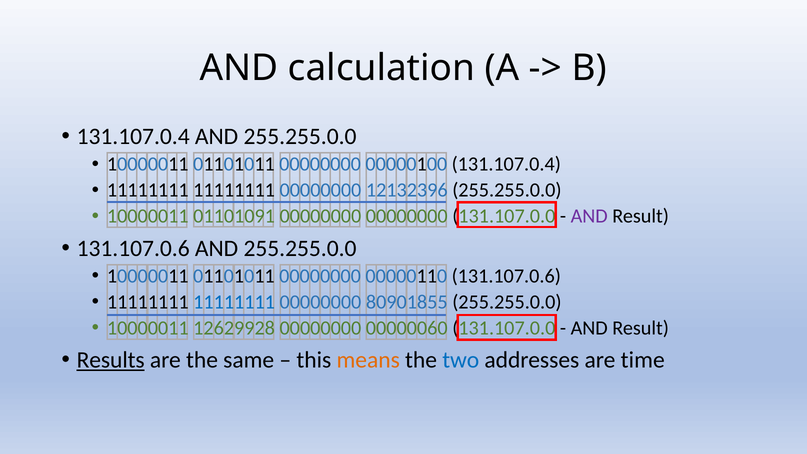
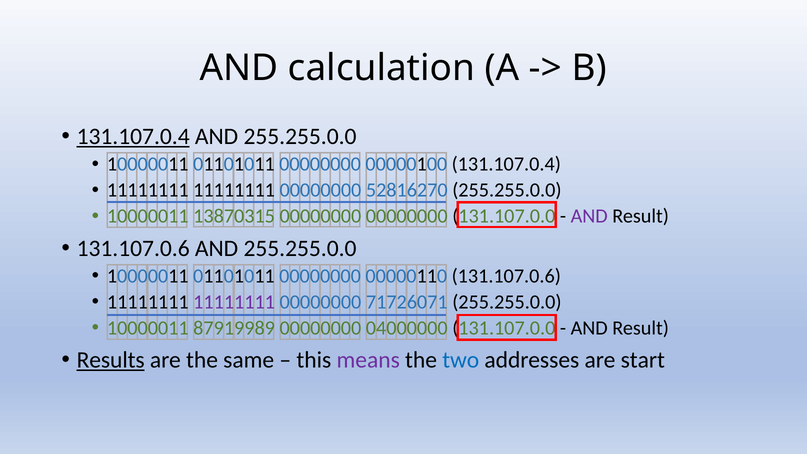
131.107.0.4 underline: none -> present (133, 136)
12132396: 12132396 -> 52816270 (407, 190)
01101091: 01101091 -> 13870315 (234, 216)
11111111 colour: blue -> purple (234, 302)
80901855: 80901855 -> 71726071 (407, 302)
12629928: 12629928 -> 87919989 (234, 328)
00000060: 00000060 -> 04000000 (407, 328)
means colour: orange -> purple (368, 360)
time: time -> start (643, 360)
